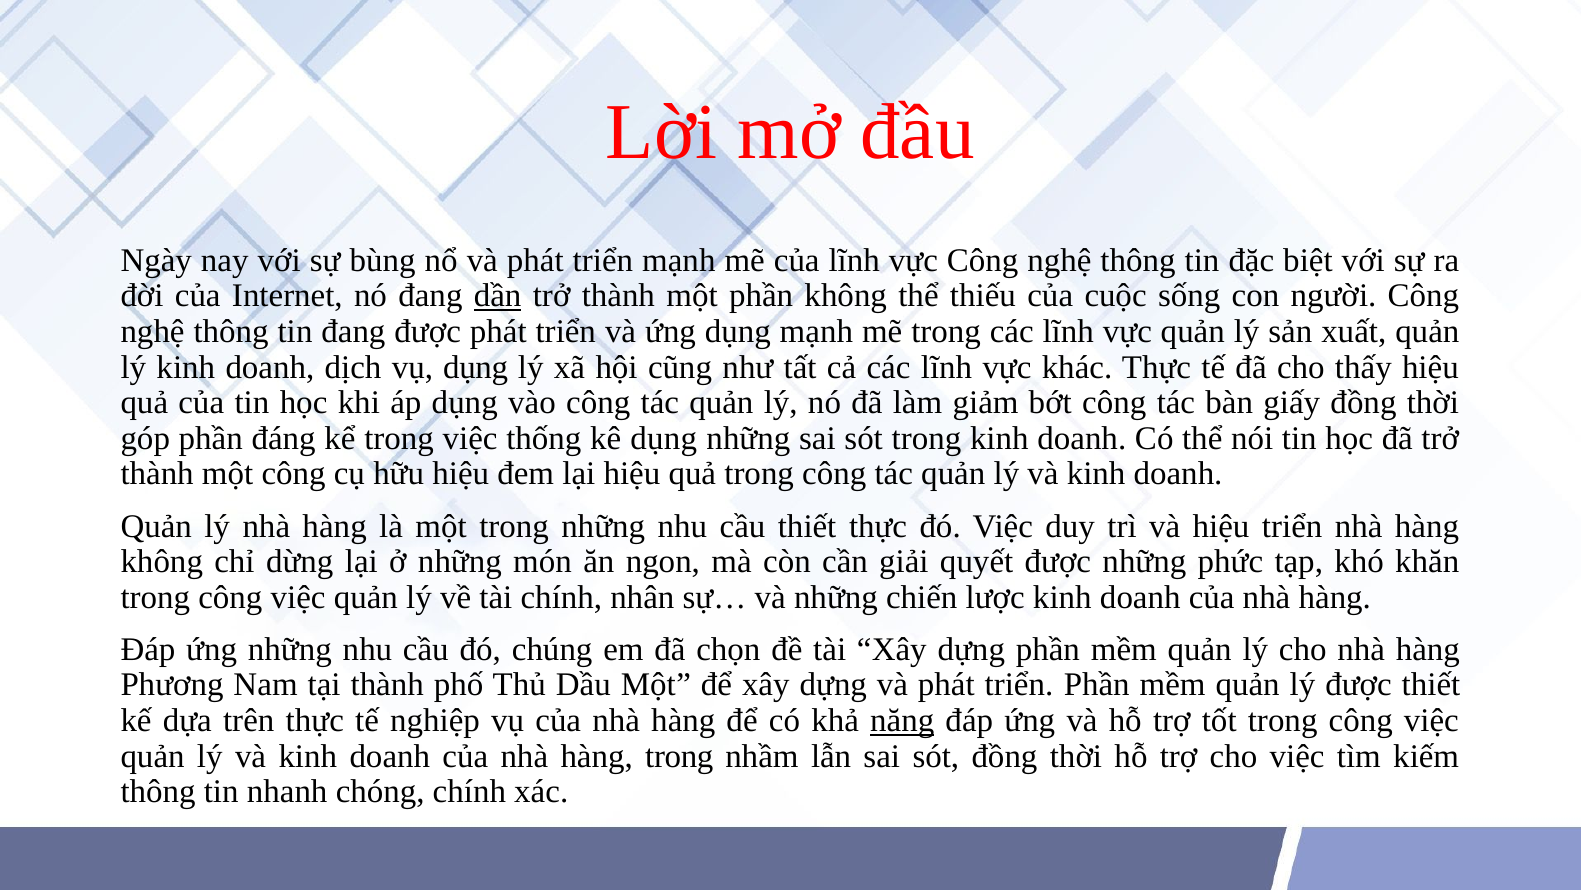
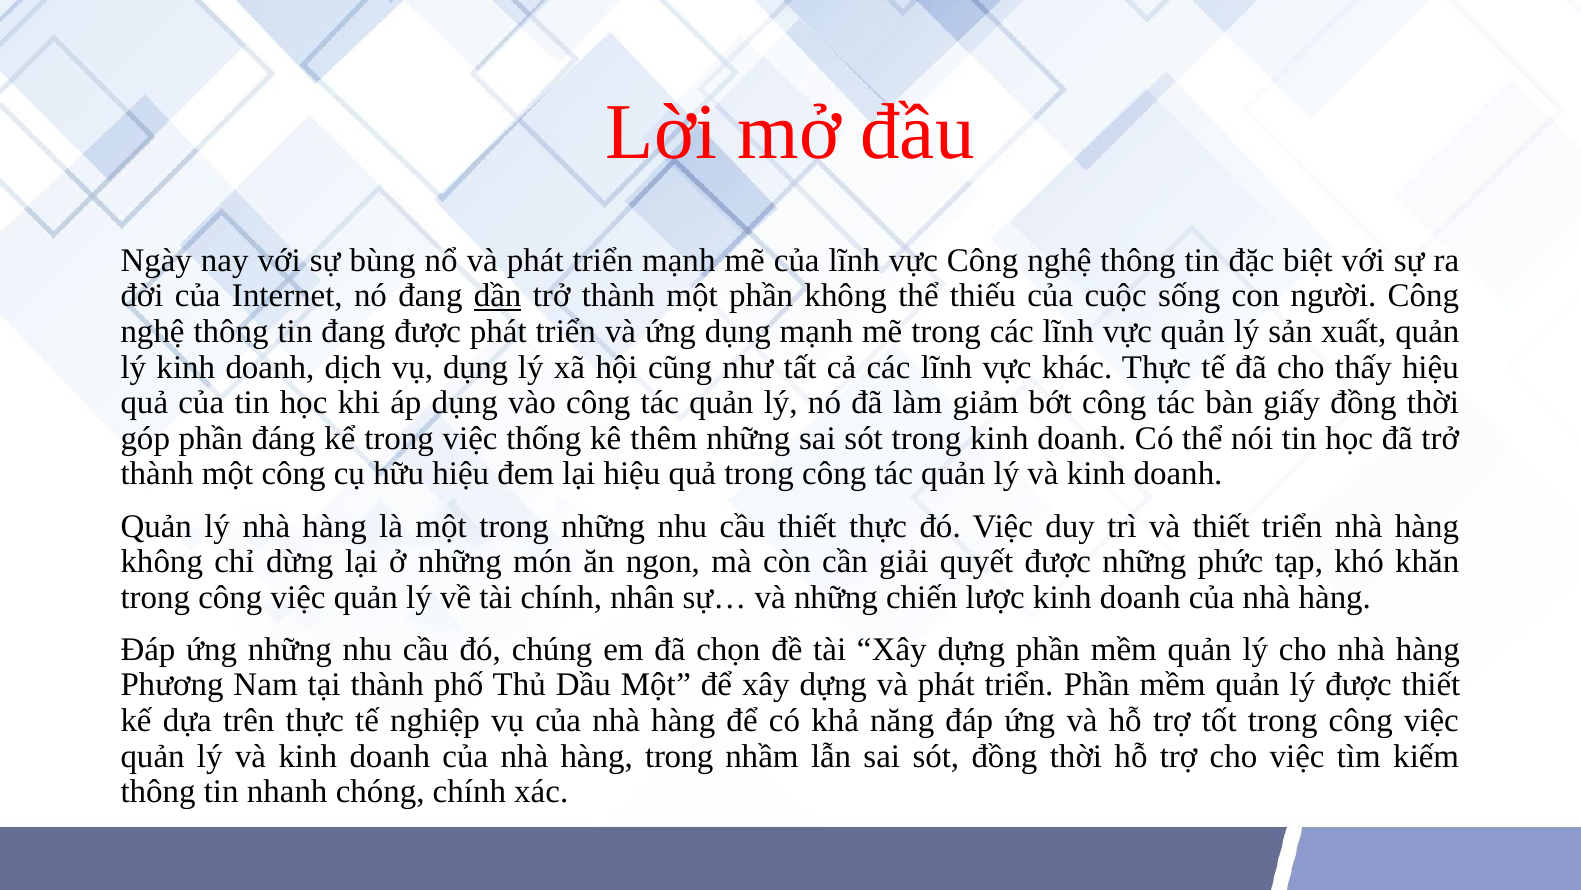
kê dụng: dụng -> thêm (664, 438)
và hiệu: hiệu -> thiết (1221, 526)
năng underline: present -> none (902, 720)
